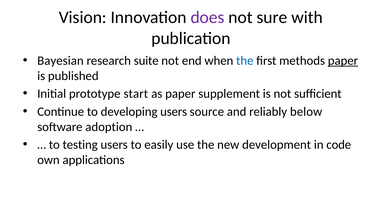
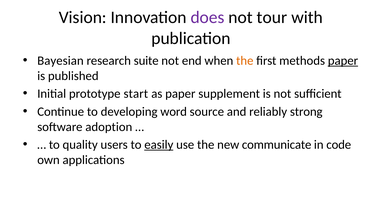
sure: sure -> tour (272, 17)
the colour: blue -> orange (245, 61)
developing users: users -> word (174, 112)
below: below -> strong (306, 112)
testing: testing -> quality (80, 145)
easily underline: none -> present (159, 145)
development: development -> communicate (277, 145)
